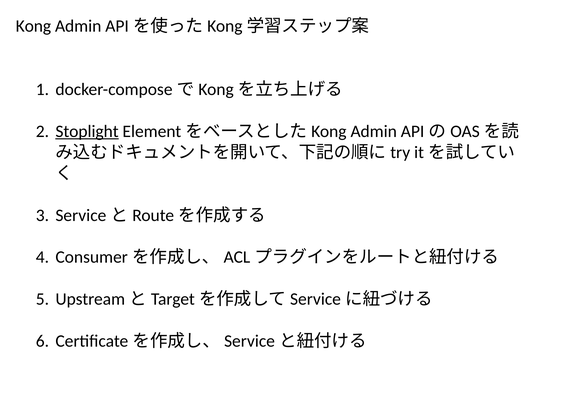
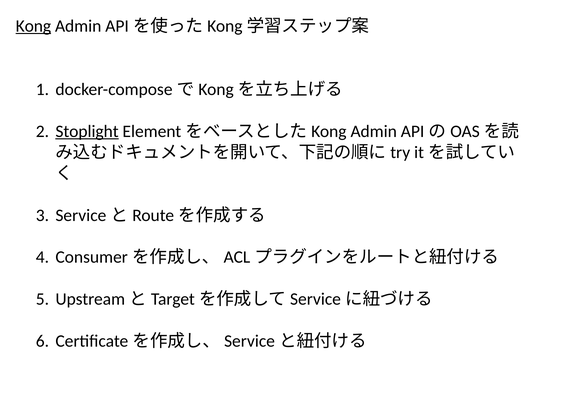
Kong underline: none -> present (33, 26)
